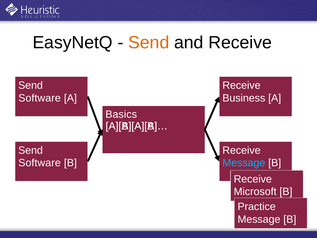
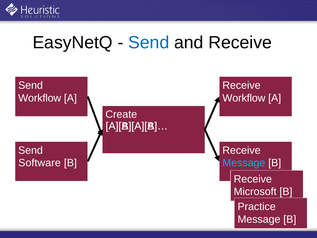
Send colour: orange -> blue (149, 42)
Software: Software -> Workflow (40, 98)
Business: Business -> Workflow (244, 98)
Basics: Basics -> Create (121, 114)
